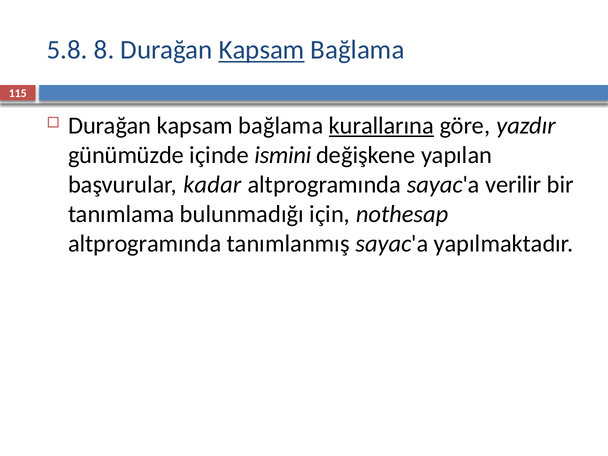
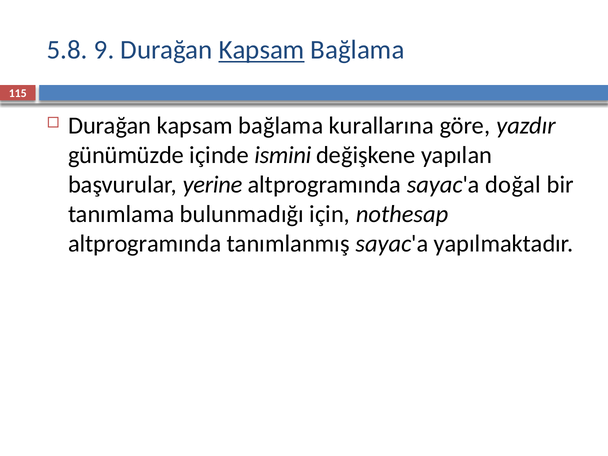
8: 8 -> 9 (104, 50)
kurallarına underline: present -> none (381, 126)
kadar: kadar -> yerine (212, 185)
verilir: verilir -> doğal (513, 185)
